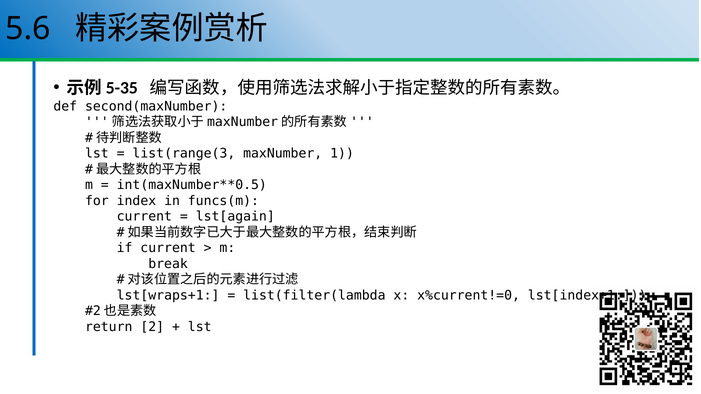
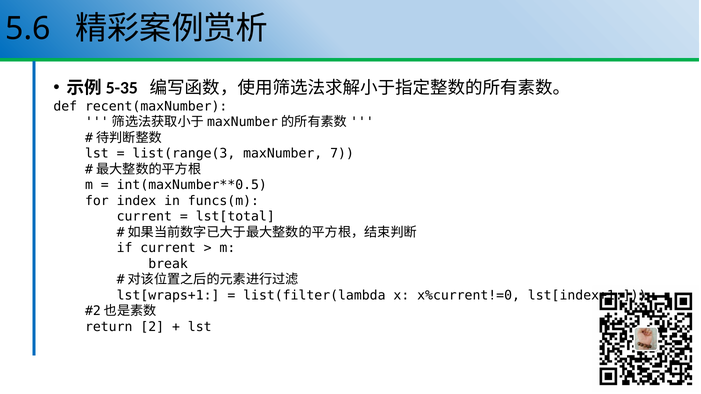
second(maxNumber: second(maxNumber -> recent(maxNumber (156, 106)
1: 1 -> 7 (342, 154)
lst[again: lst[again -> lst[total (235, 217)
